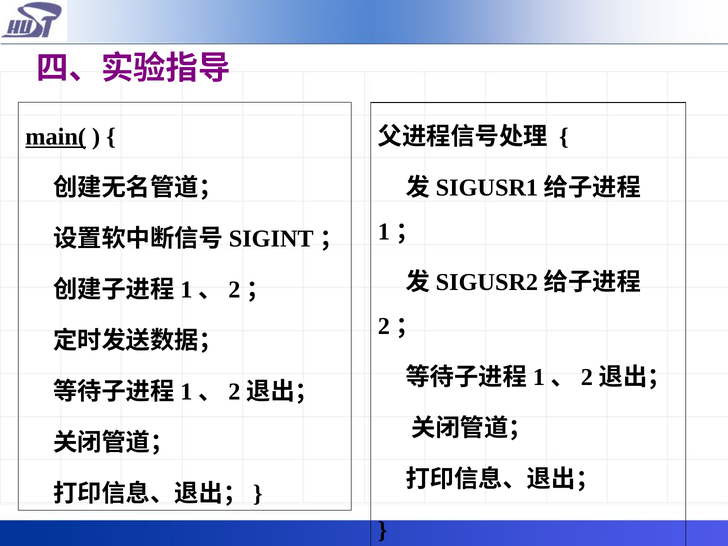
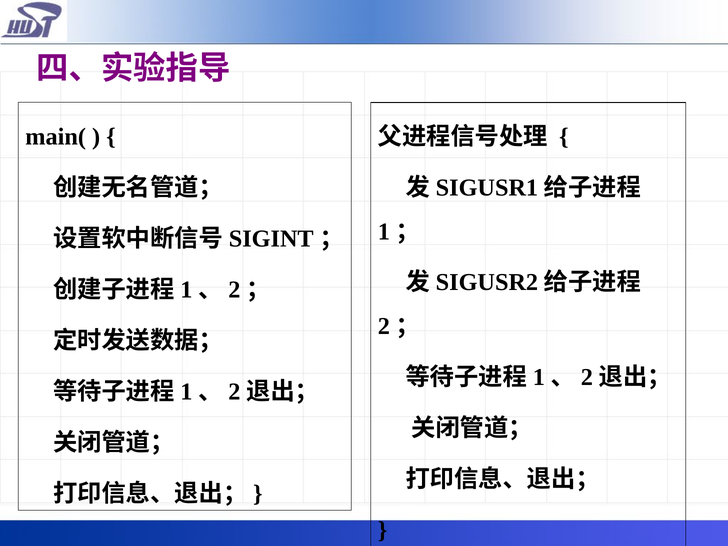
main( underline: present -> none (56, 137)
